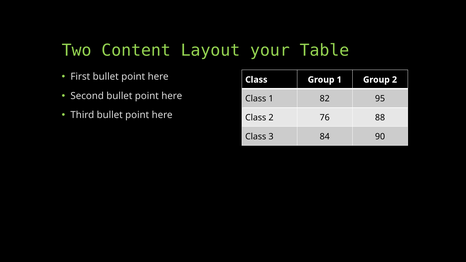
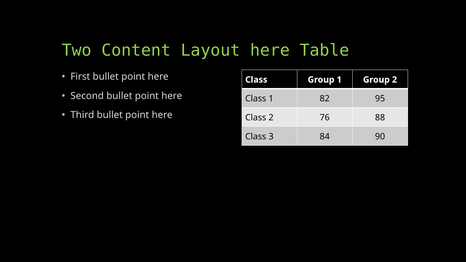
Layout your: your -> here (270, 50)
